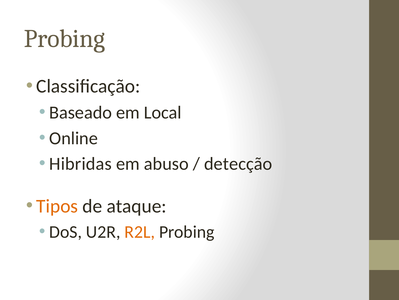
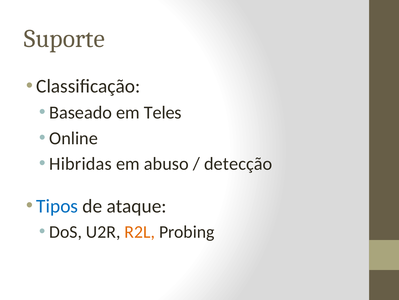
Probing: Probing -> Suporte (64, 39)
Local: Local -> Teles (163, 112)
Tipos colour: orange -> blue (57, 206)
